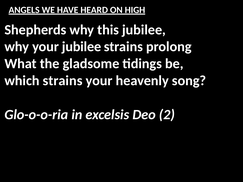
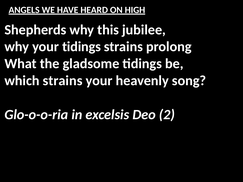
your jubilee: jubilee -> tidings (82, 47)
